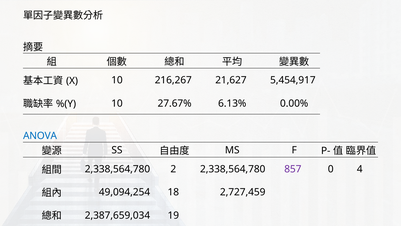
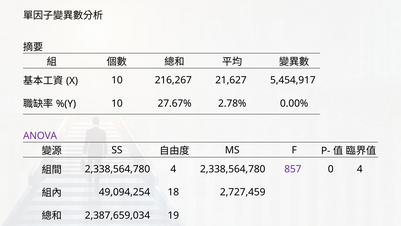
6.13%: 6.13% -> 2.78% (232, 103)
ANOVA colour: blue -> purple (40, 136)
2,338,564,780 2: 2 -> 4 (173, 169)
